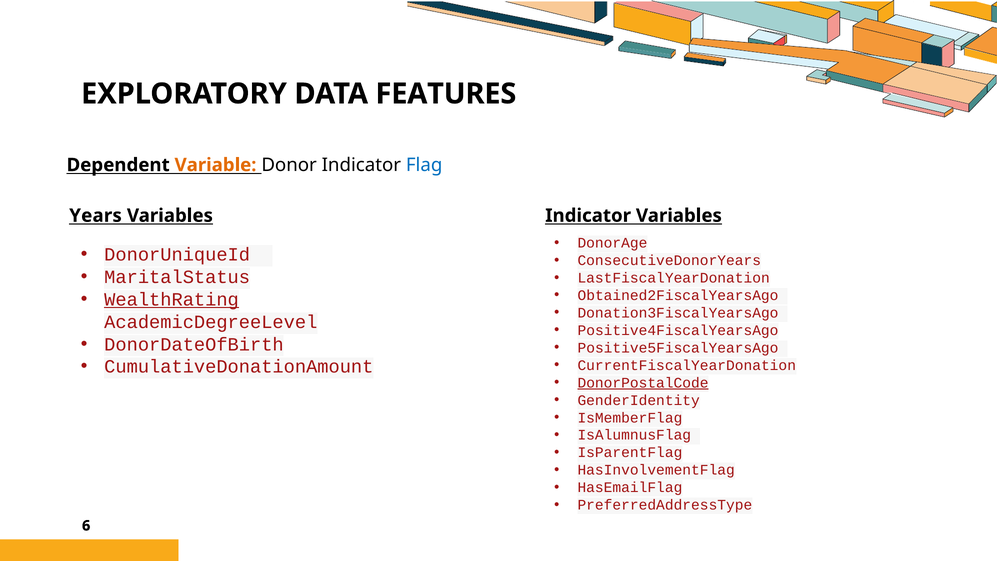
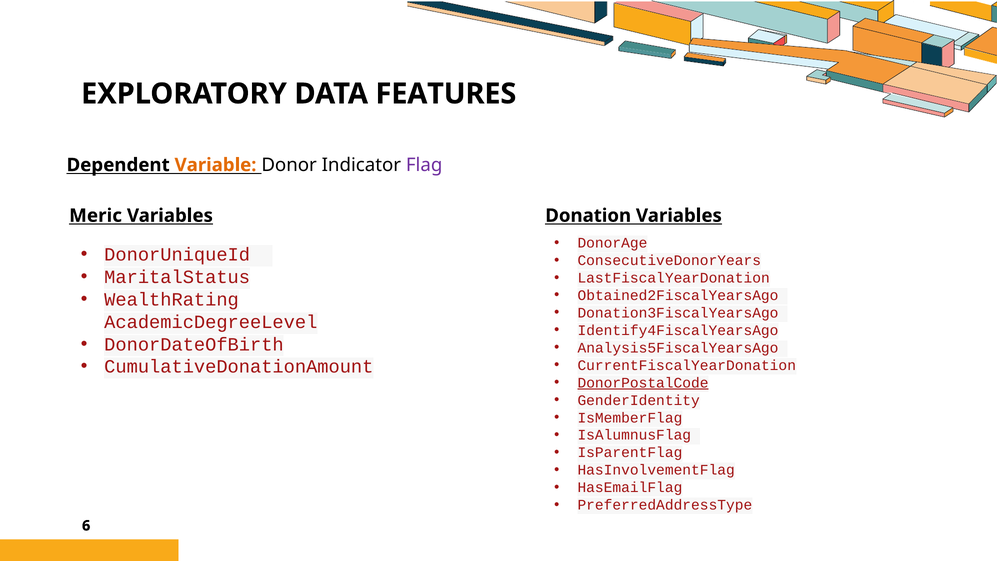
Flag colour: blue -> purple (424, 165)
Years: Years -> Meric (96, 216)
Variables Indicator: Indicator -> Donation (588, 216)
WealthRating underline: present -> none (172, 299)
Positive4FiscalYearsAgo: Positive4FiscalYearsAgo -> Identify4FiscalYearsAgo (678, 330)
Positive5FiscalYearsAgo: Positive5FiscalYearsAgo -> Analysis5FiscalYearsAgo (678, 348)
